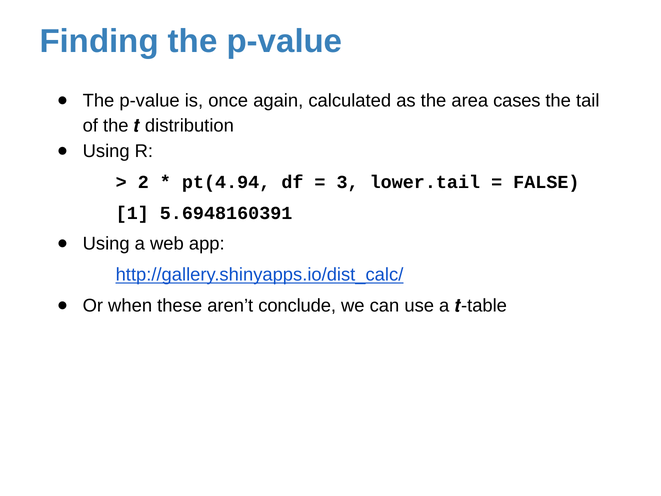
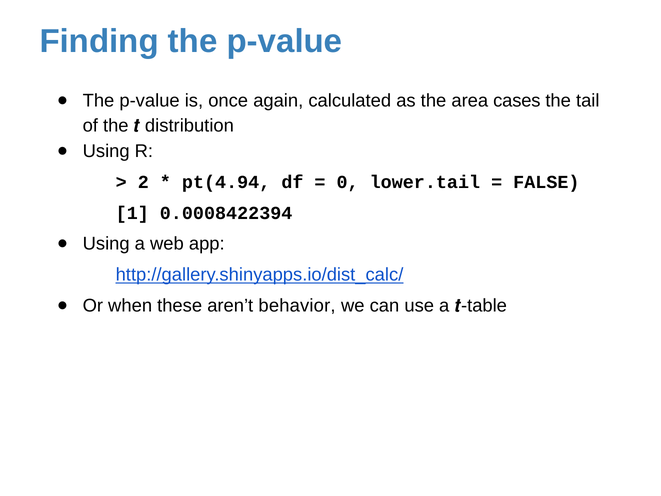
3: 3 -> 0 (348, 182)
5.6948160391: 5.6948160391 -> 0.0008422394 (226, 213)
conclude: conclude -> behavior (297, 306)
